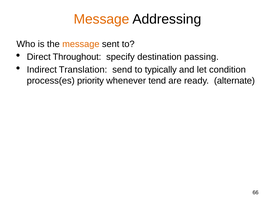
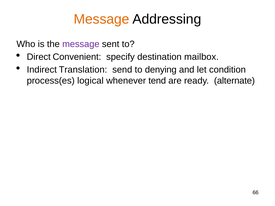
message colour: orange -> purple (81, 44)
Throughout: Throughout -> Convenient (77, 57)
passing: passing -> mailbox (201, 57)
typically: typically -> denying (161, 70)
priority: priority -> logical (90, 81)
